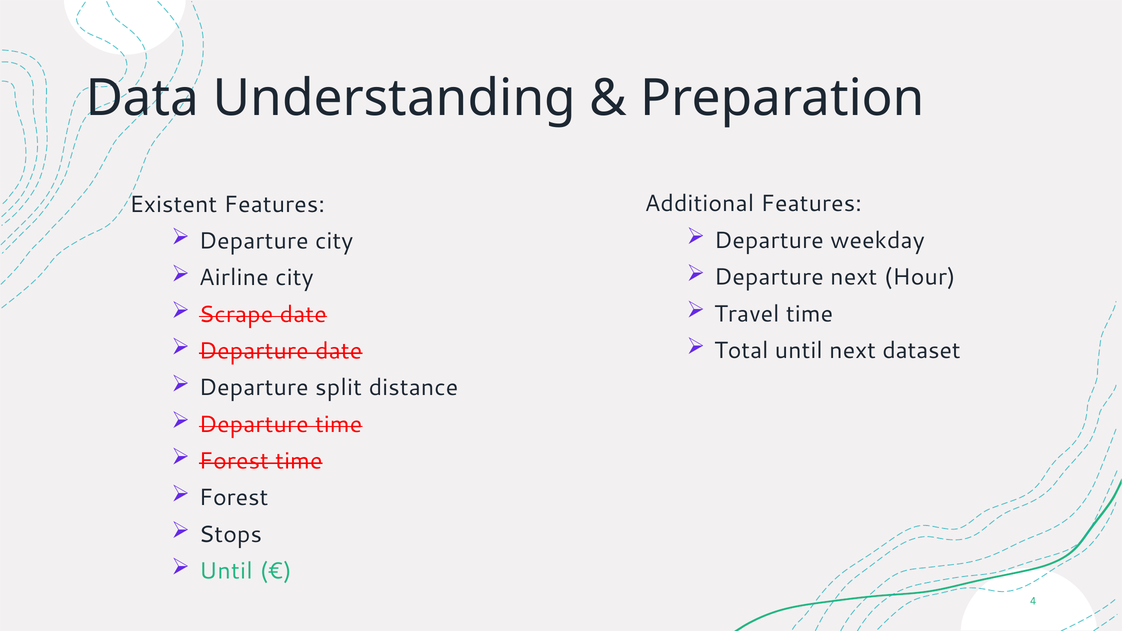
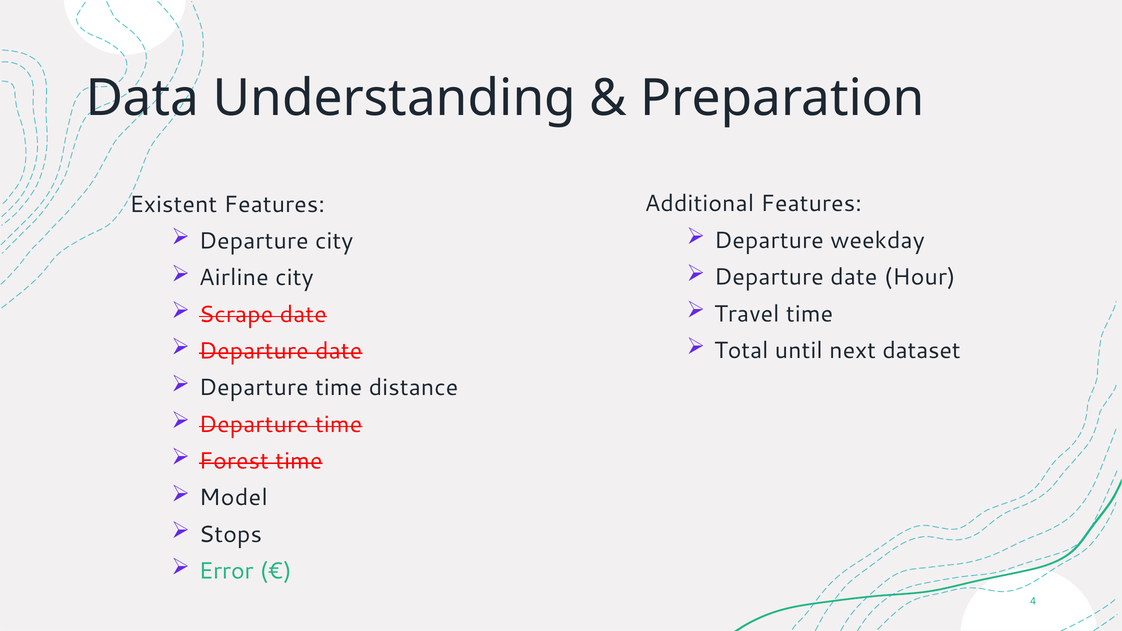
next: next -> date (854, 277)
split: split -> time (339, 388)
Forest: Forest -> Model (233, 498)
Until: Until -> Error (226, 571)
